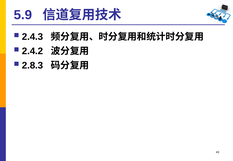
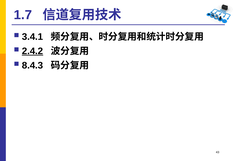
5.9: 5.9 -> 1.7 (23, 15)
2.4.3: 2.4.3 -> 3.4.1 (32, 37)
2.4.2 underline: none -> present (32, 51)
2.8.3: 2.8.3 -> 8.4.3 (32, 66)
